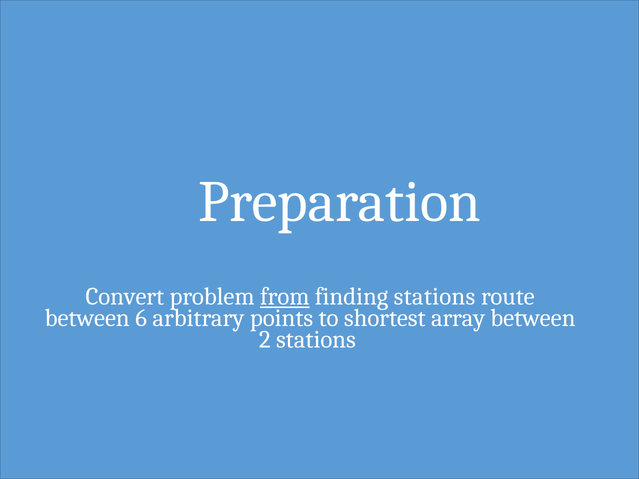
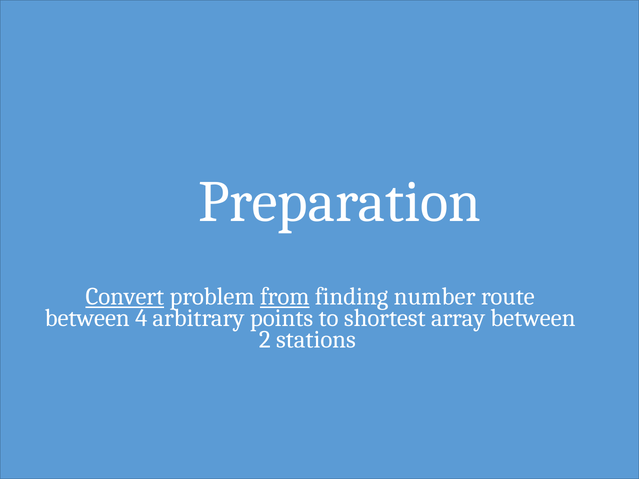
Convert underline: none -> present (125, 297)
finding stations: stations -> number (435, 297)
6: 6 -> 4 (141, 318)
